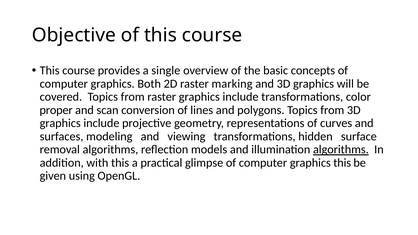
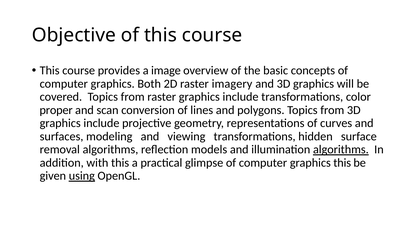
single: single -> image (166, 71)
marking: marking -> imagery (232, 84)
using underline: none -> present (82, 176)
